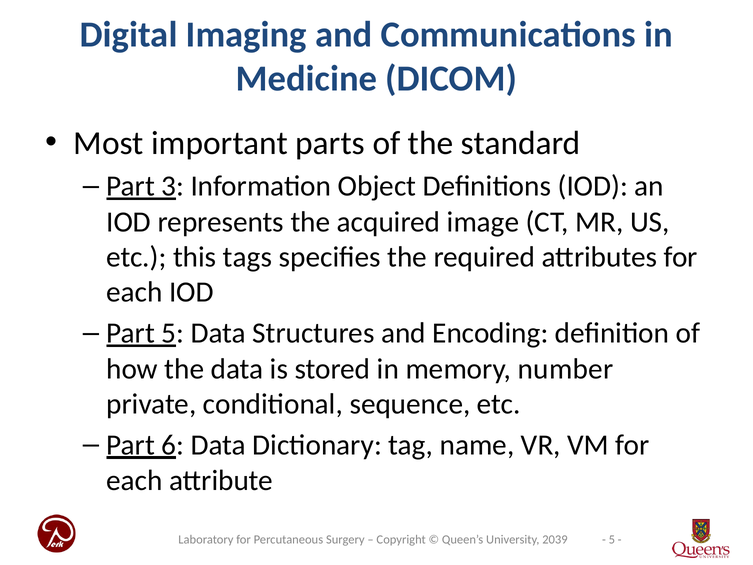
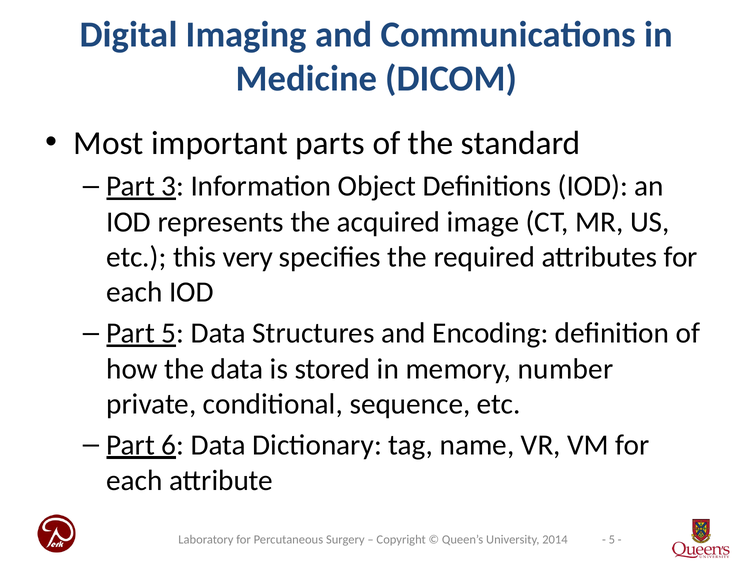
tags: tags -> very (248, 257)
2039: 2039 -> 2014 (555, 539)
